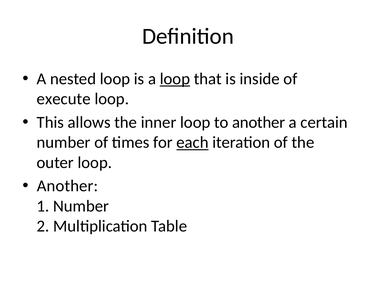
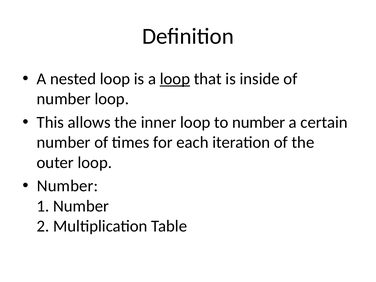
execute: execute -> number (64, 99)
to another: another -> number (259, 122)
each underline: present -> none (192, 142)
Another: Another -> Number (67, 186)
